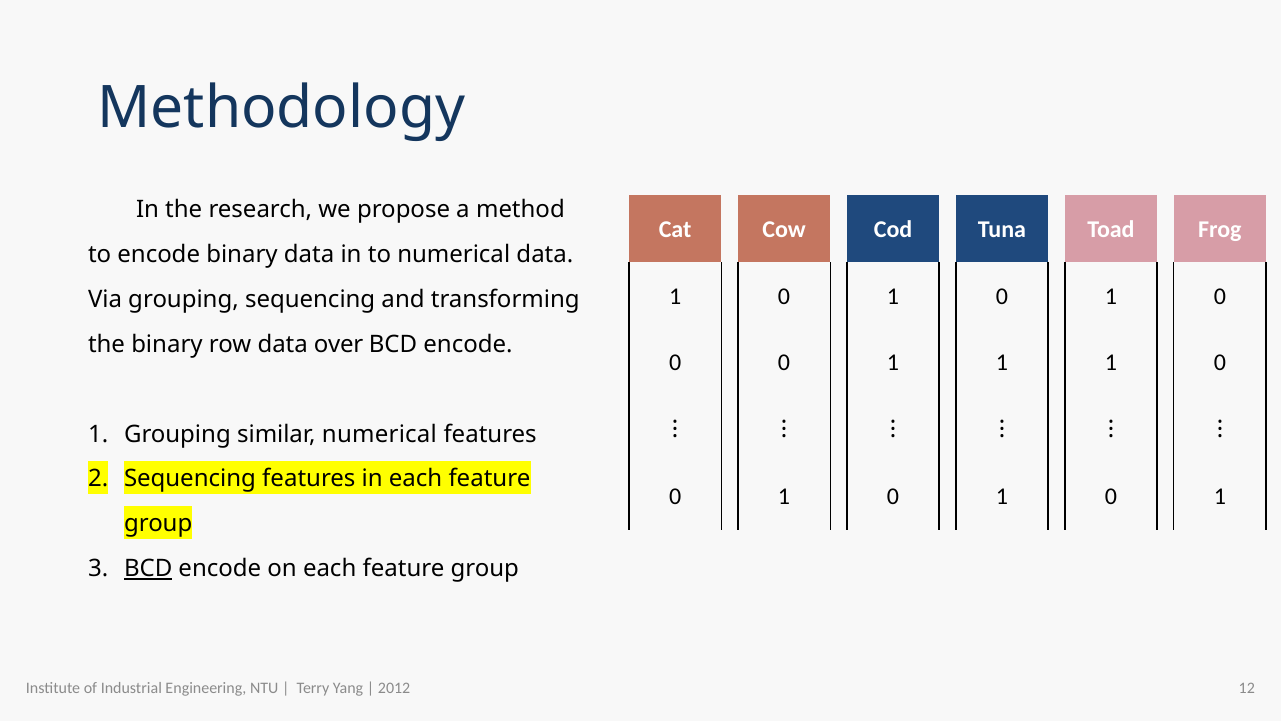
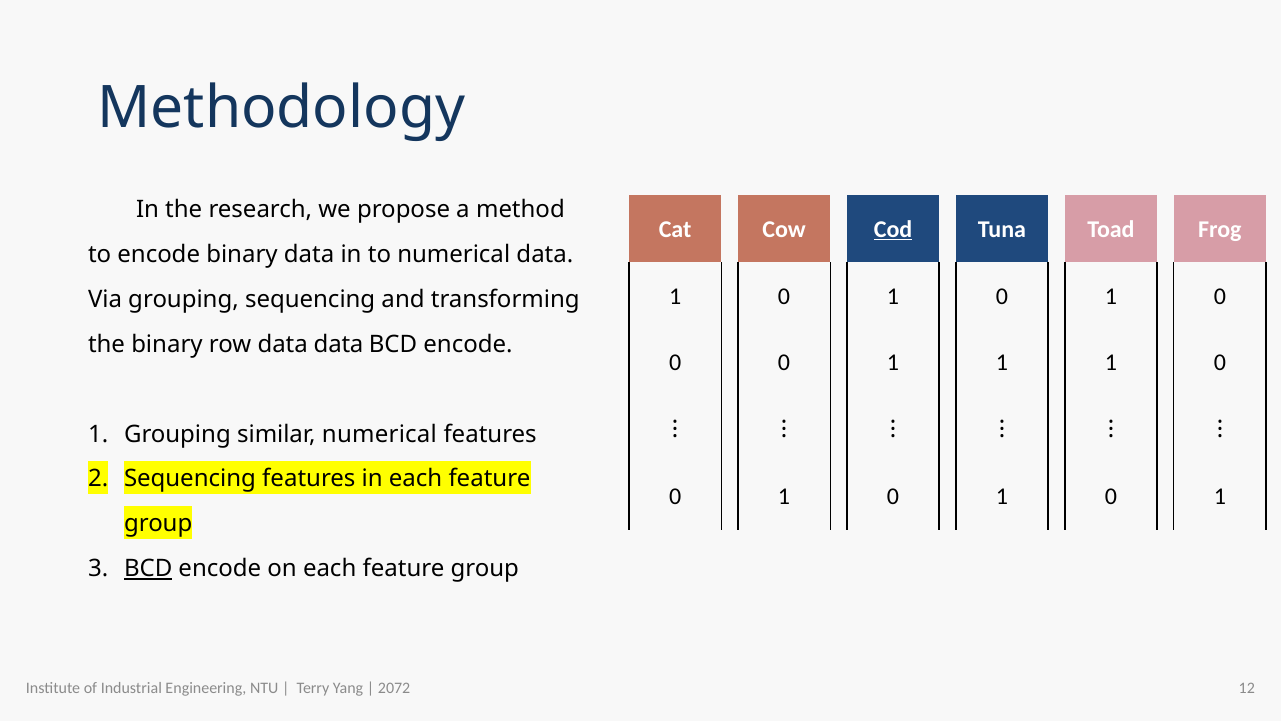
Cod underline: none -> present (893, 229)
data over: over -> data (339, 344)
2012: 2012 -> 2072 (394, 688)
